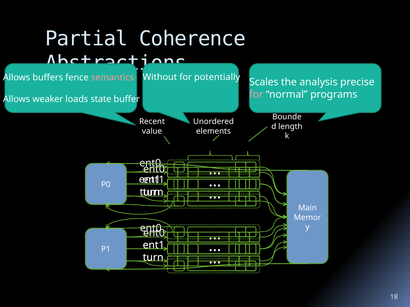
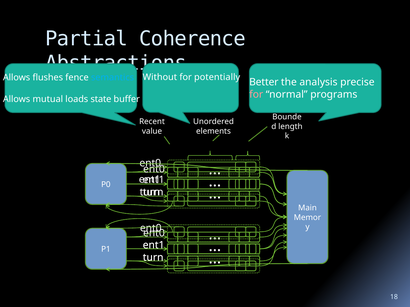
buffers: buffers -> flushes (48, 78)
semantics colour: pink -> light blue (113, 78)
Scales: Scales -> Better (264, 82)
weaker: weaker -> mutual (48, 99)
